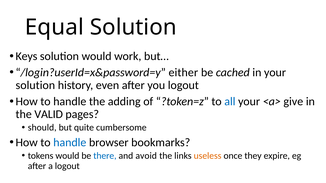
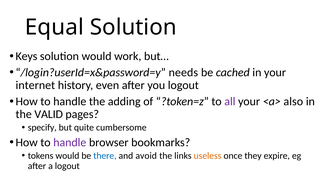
either: either -> needs (183, 73)
solution: solution -> internet (35, 85)
all colour: blue -> purple (230, 102)
give: give -> also (293, 102)
should: should -> specify (42, 128)
handle colour: blue -> purple (70, 143)
